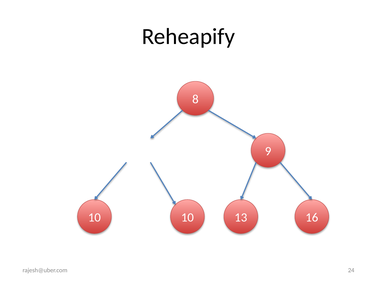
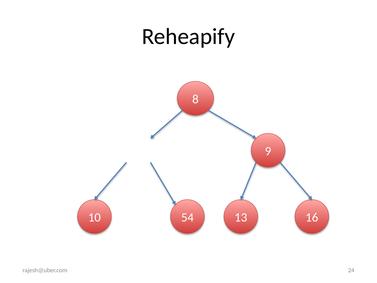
10 10: 10 -> 54 (187, 217)
